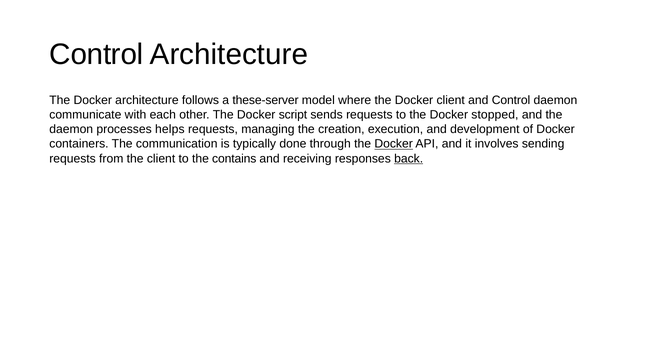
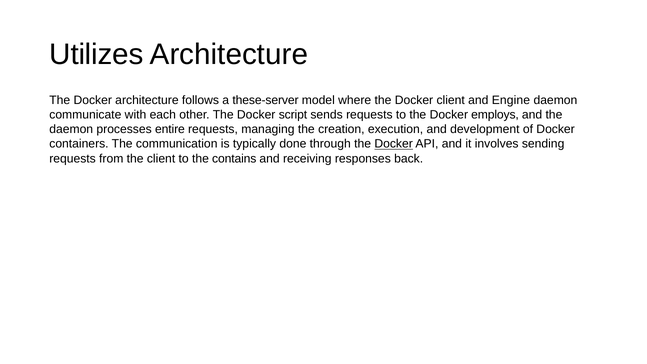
Control: Control -> Utilizes (96, 54)
and Control: Control -> Engine (511, 100)
stopped: stopped -> employs (495, 115)
helps: helps -> entire (170, 129)
back underline: present -> none (409, 158)
